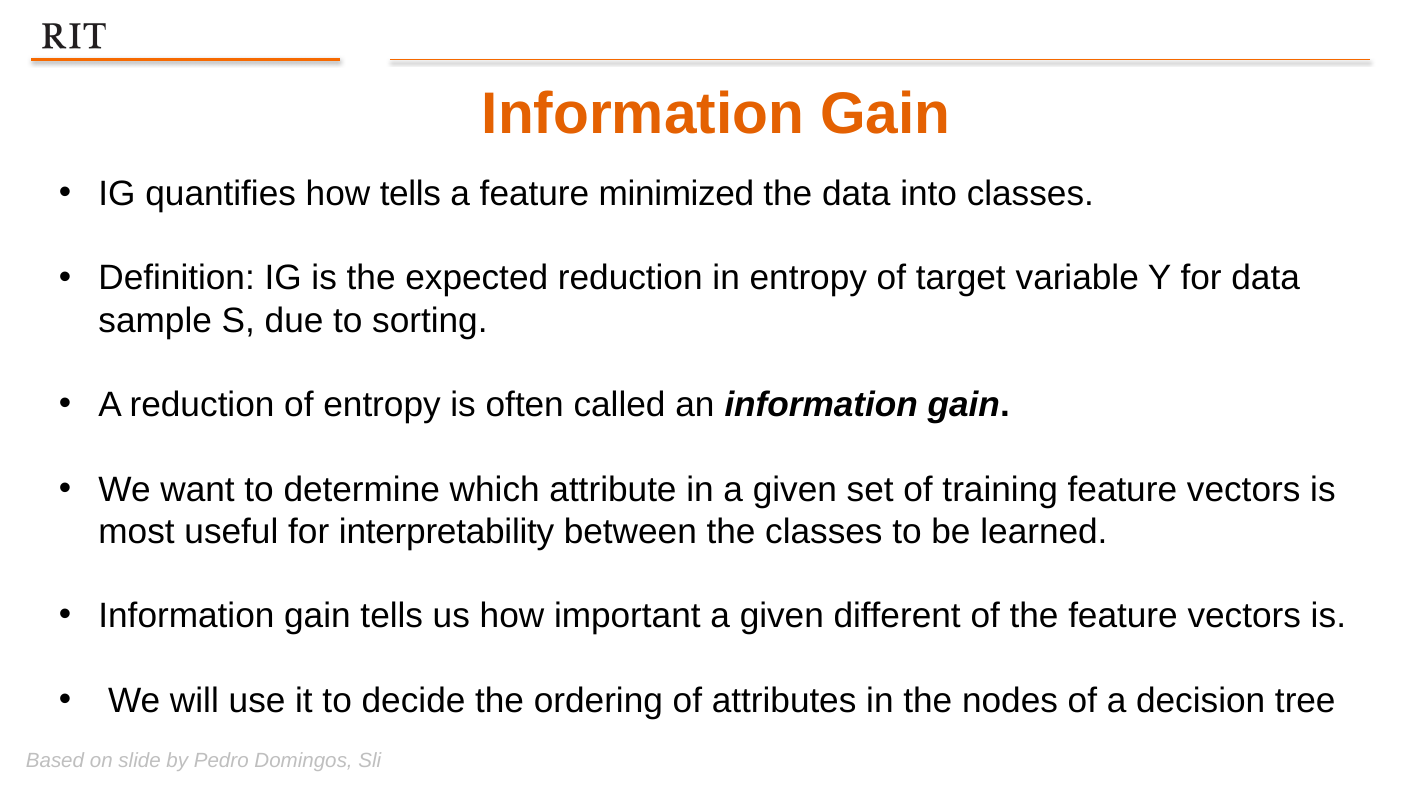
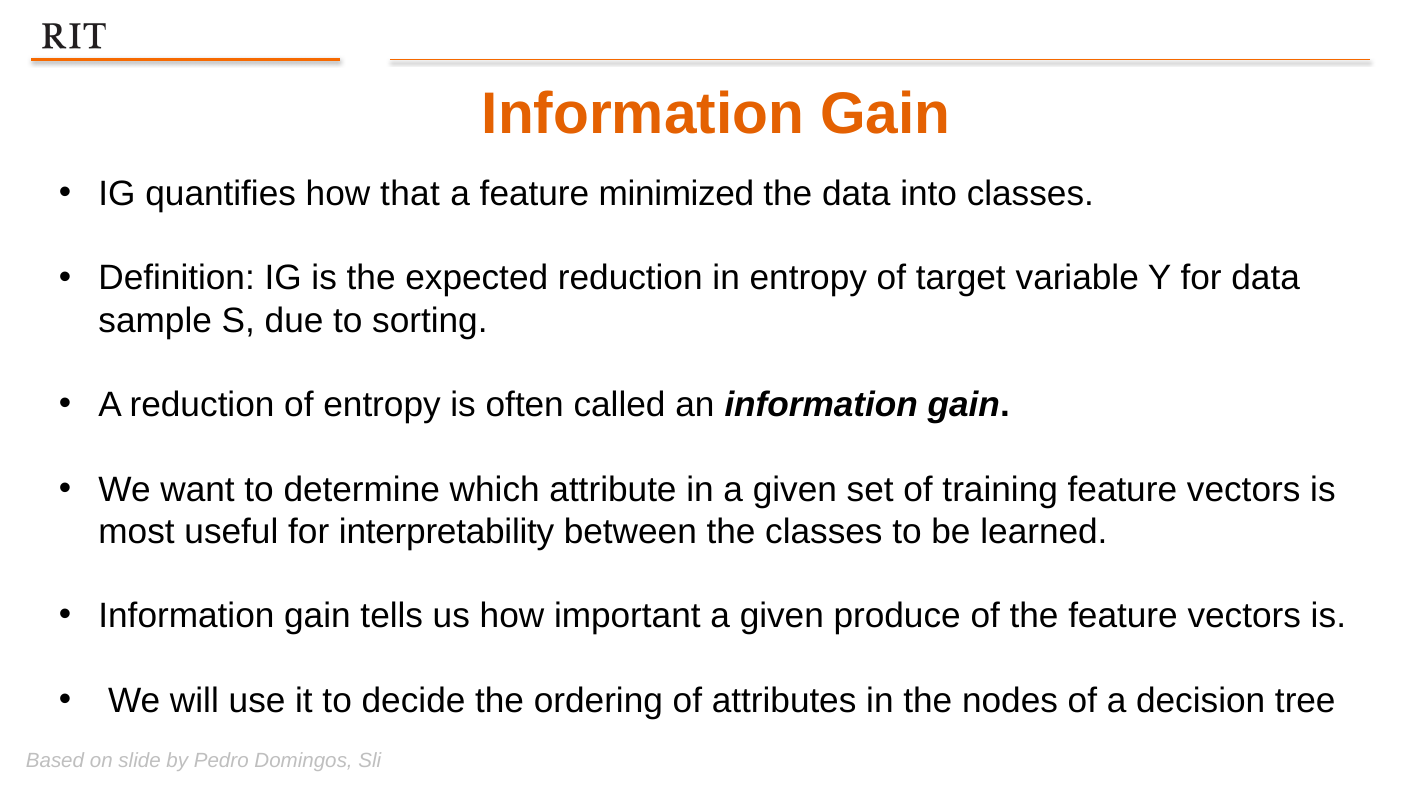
how tells: tells -> that (410, 194)
different: different -> produce (897, 616)
